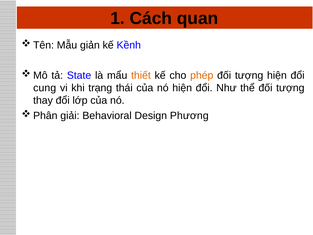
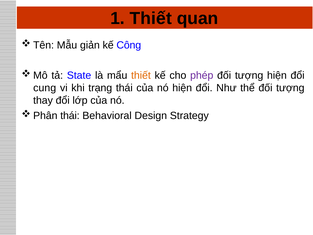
1 Cách: Cách -> Thiết (151, 18)
Kềnh: Kềnh -> Công (129, 45)
phép colour: orange -> purple (202, 75)
giải: giải -> thái (70, 116)
Phương: Phương -> Strategy (189, 116)
